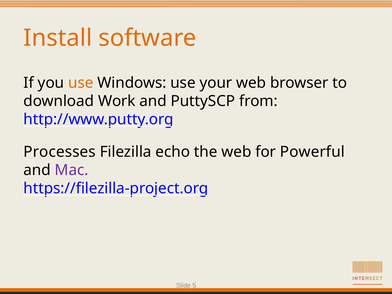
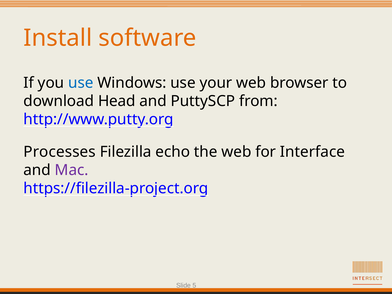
use colour: orange -> blue (81, 83)
Work: Work -> Head (117, 101)
Powerful: Powerful -> Interface (312, 152)
